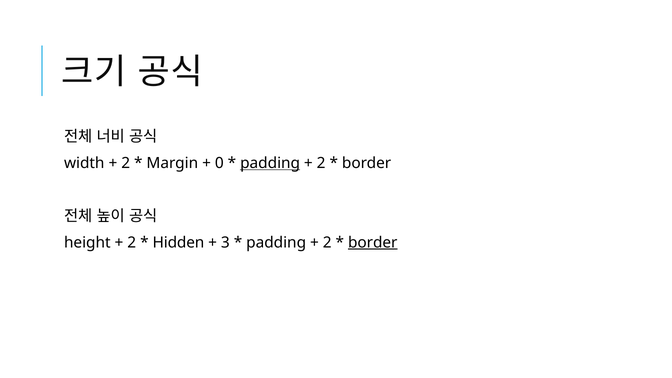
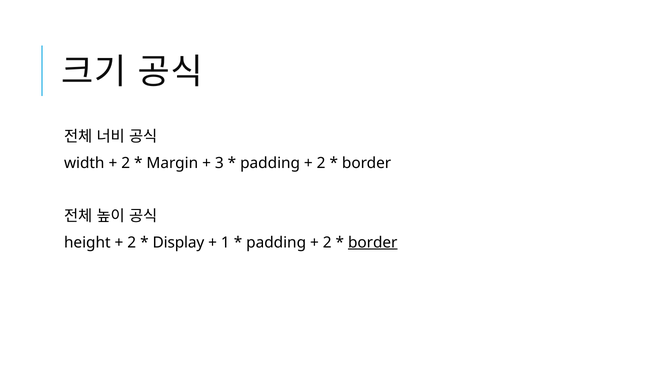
0: 0 -> 3 (219, 163)
padding underline: present -> none (270, 163)
Hidden: Hidden -> Display (178, 242)
3: 3 -> 1 (225, 242)
